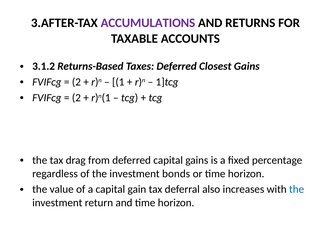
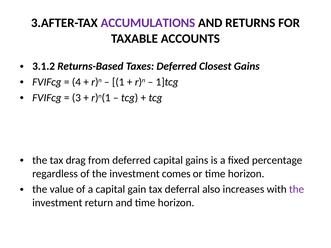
2: 2 -> 4 (76, 82)
2: 2 -> 3 (76, 98)
bonds: bonds -> comes (176, 174)
the colour: blue -> purple (297, 190)
